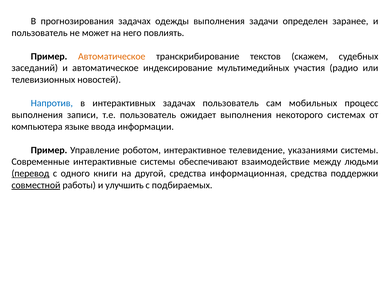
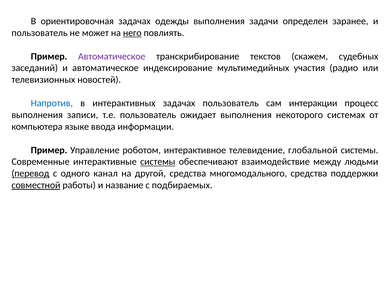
прогнозирования: прогнозирования -> ориентировочная (77, 21)
него underline: none -> present (132, 33)
Автоматическое colour: orange -> purple (112, 56)
мобильных: мобильных -> интеракции (313, 103)
указаниями: указаниями -> глобальной (313, 150)
системы underline: none -> present (158, 161)
книги: книги -> канал (106, 173)
информационная: информационная -> многомодального (248, 173)
улучшить: улучшить -> название (124, 185)
